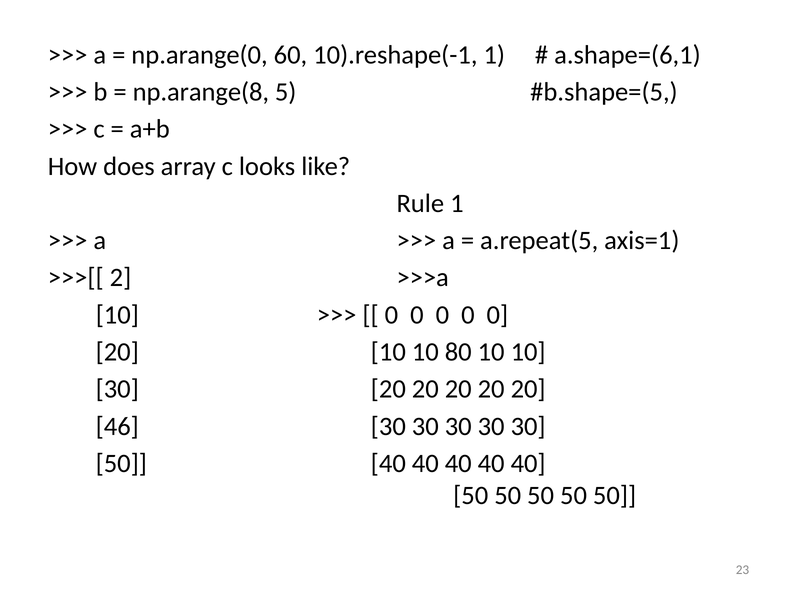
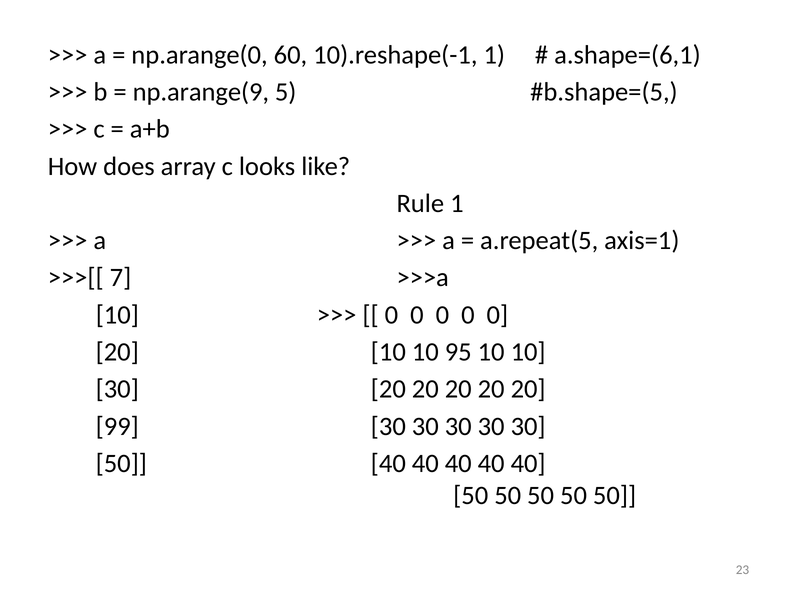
np.arange(8: np.arange(8 -> np.arange(9 (201, 92)
2: 2 -> 7 (121, 278)
80: 80 -> 95 (458, 352)
46: 46 -> 99 (117, 427)
